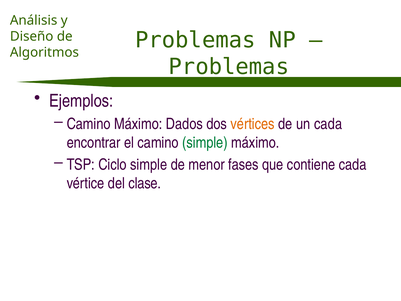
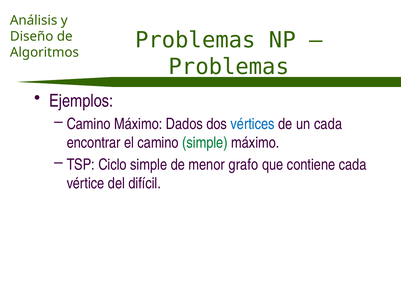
vértices colour: orange -> blue (253, 124)
fases: fases -> grafo (243, 164)
clase: clase -> difícil (145, 183)
